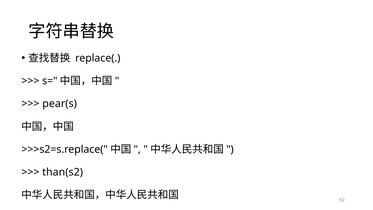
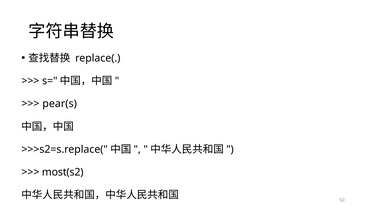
than(s2: than(s2 -> most(s2 (63, 172)
